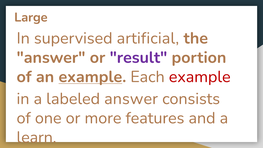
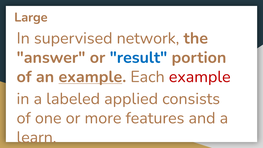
artificial: artificial -> network (148, 38)
result colour: purple -> blue (138, 57)
labeled answer: answer -> applied (131, 99)
